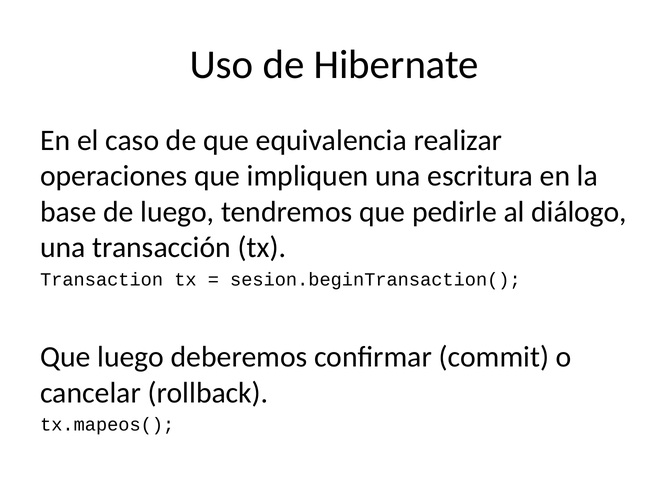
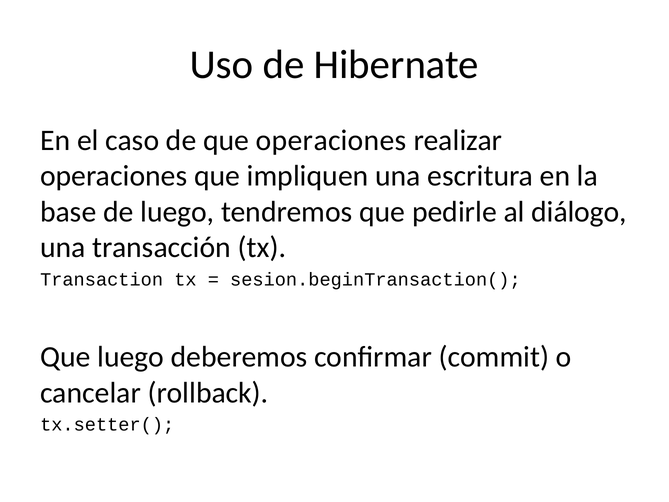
que equivalencia: equivalencia -> operaciones (331, 140)
tx.mapeos(: tx.mapeos( -> tx.setter( (107, 425)
